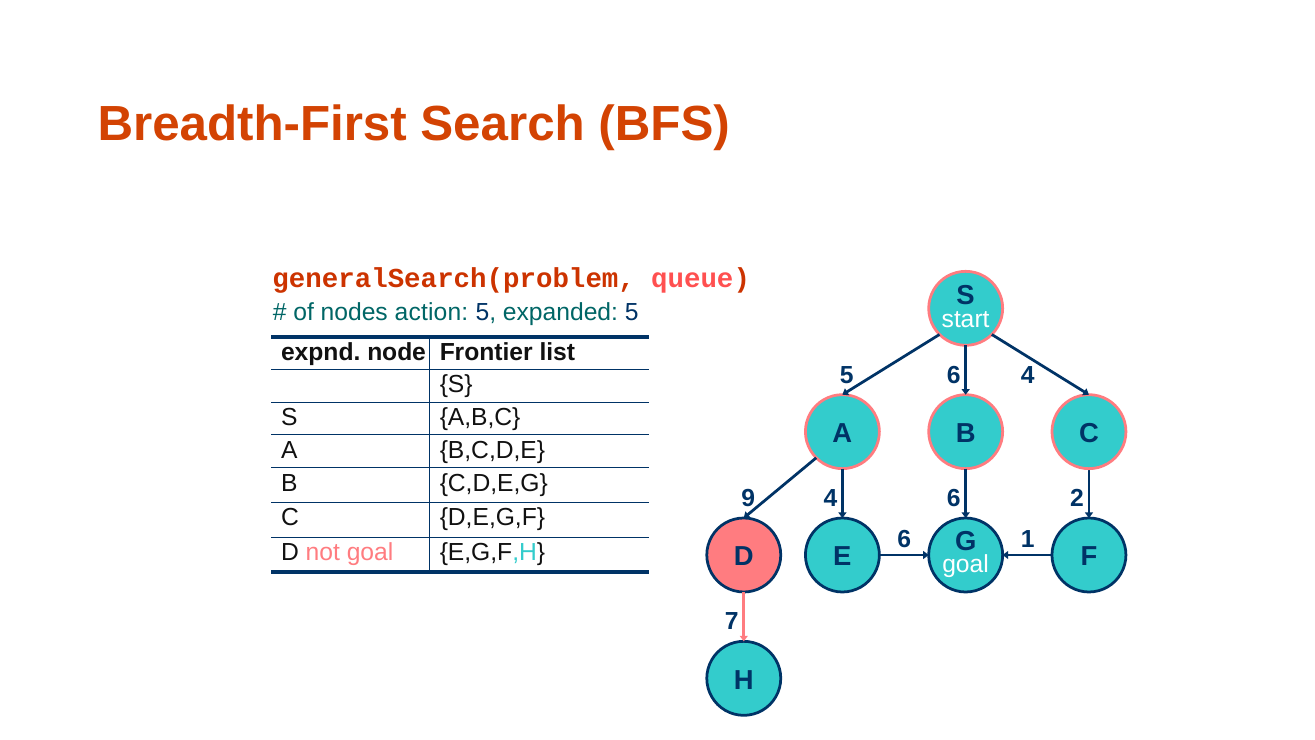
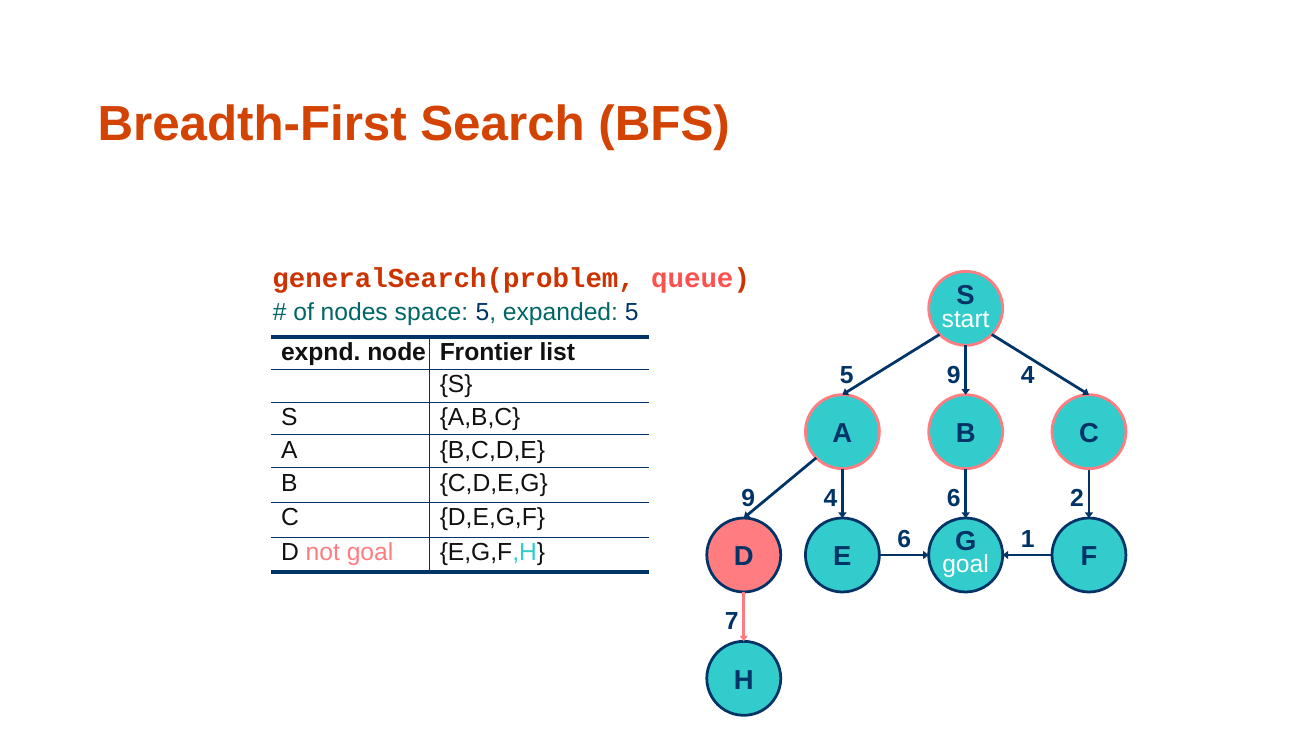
action: action -> space (431, 312)
5 6: 6 -> 9 (954, 375)
